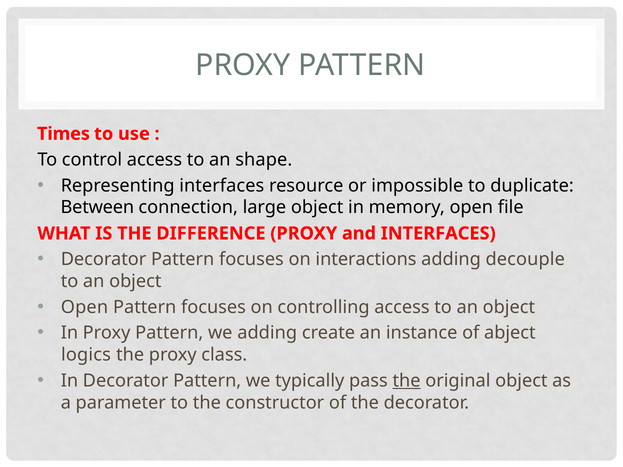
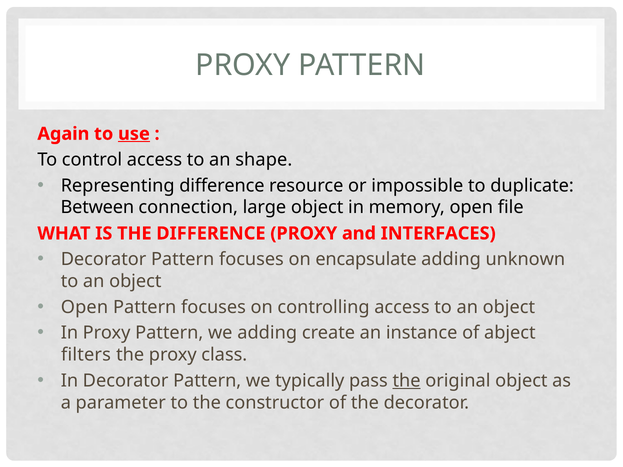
Times: Times -> Again (63, 134)
use underline: none -> present (134, 134)
Representing interfaces: interfaces -> difference (222, 186)
interactions: interactions -> encapsulate (366, 259)
decouple: decouple -> unknown (525, 259)
logics: logics -> filters (86, 355)
